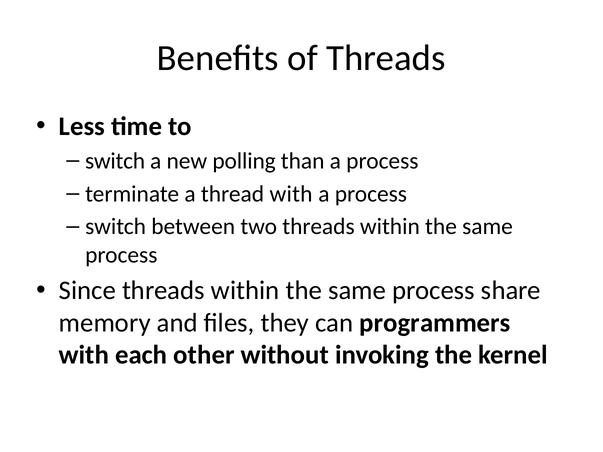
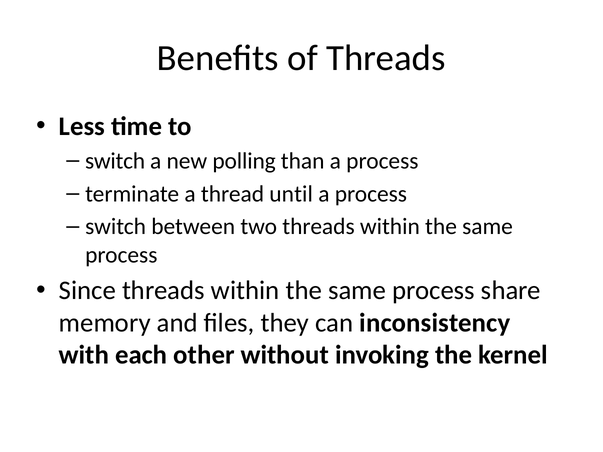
thread with: with -> until (291, 194)
programmers: programmers -> inconsistency (435, 323)
